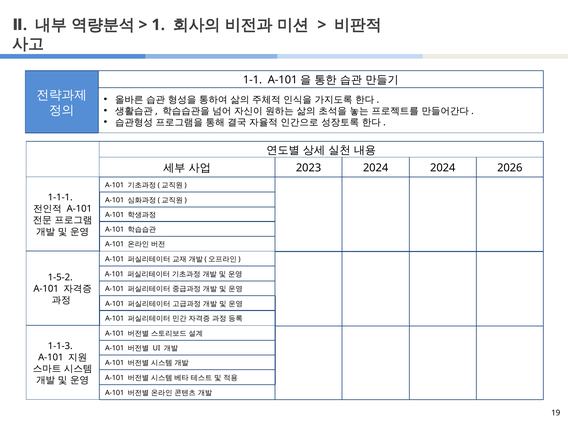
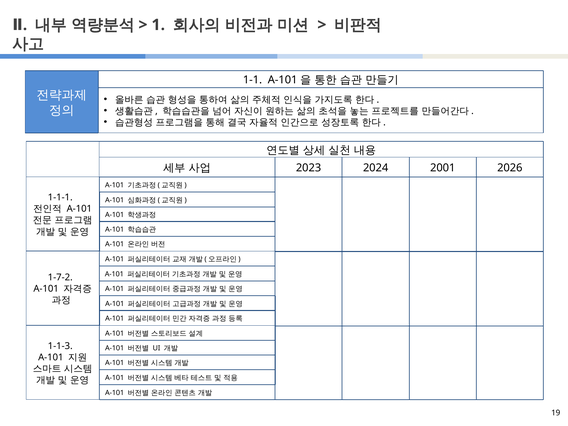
2024 2024: 2024 -> 2001 (443, 168)
1-5-2: 1-5-2 -> 1-7-2 (60, 277)
